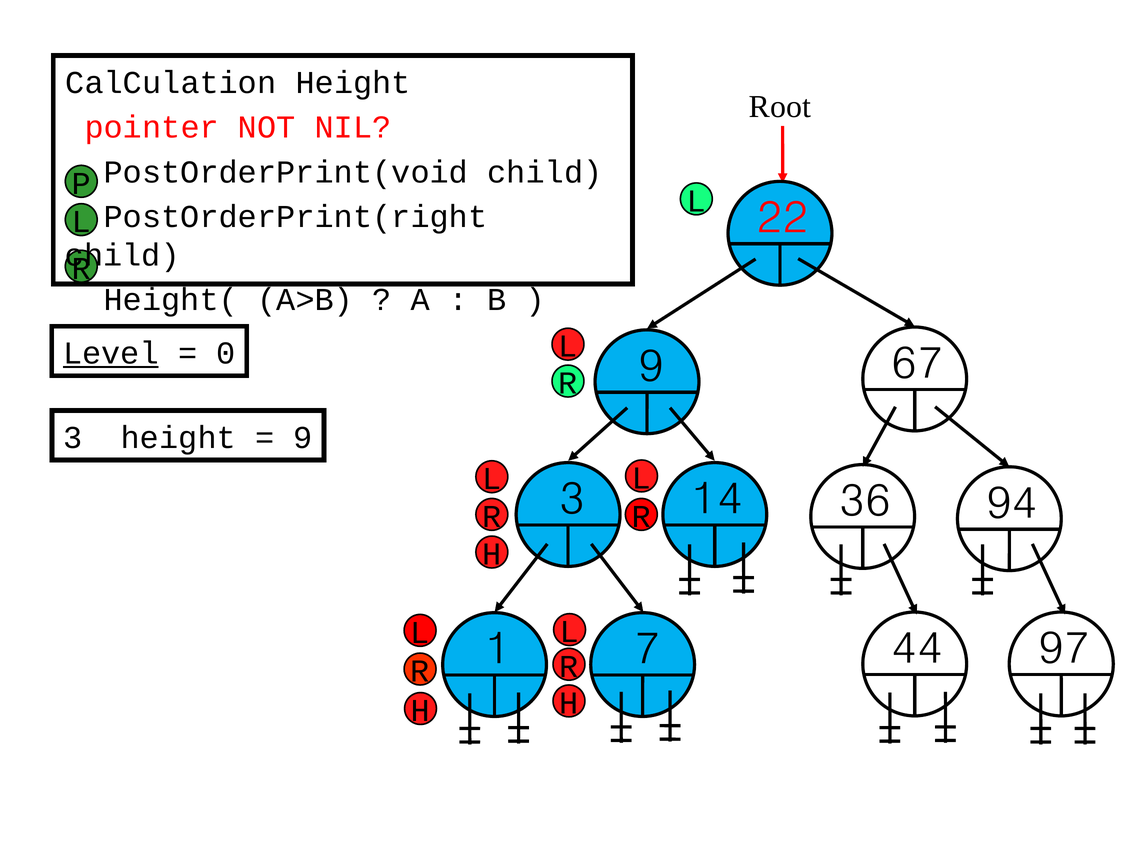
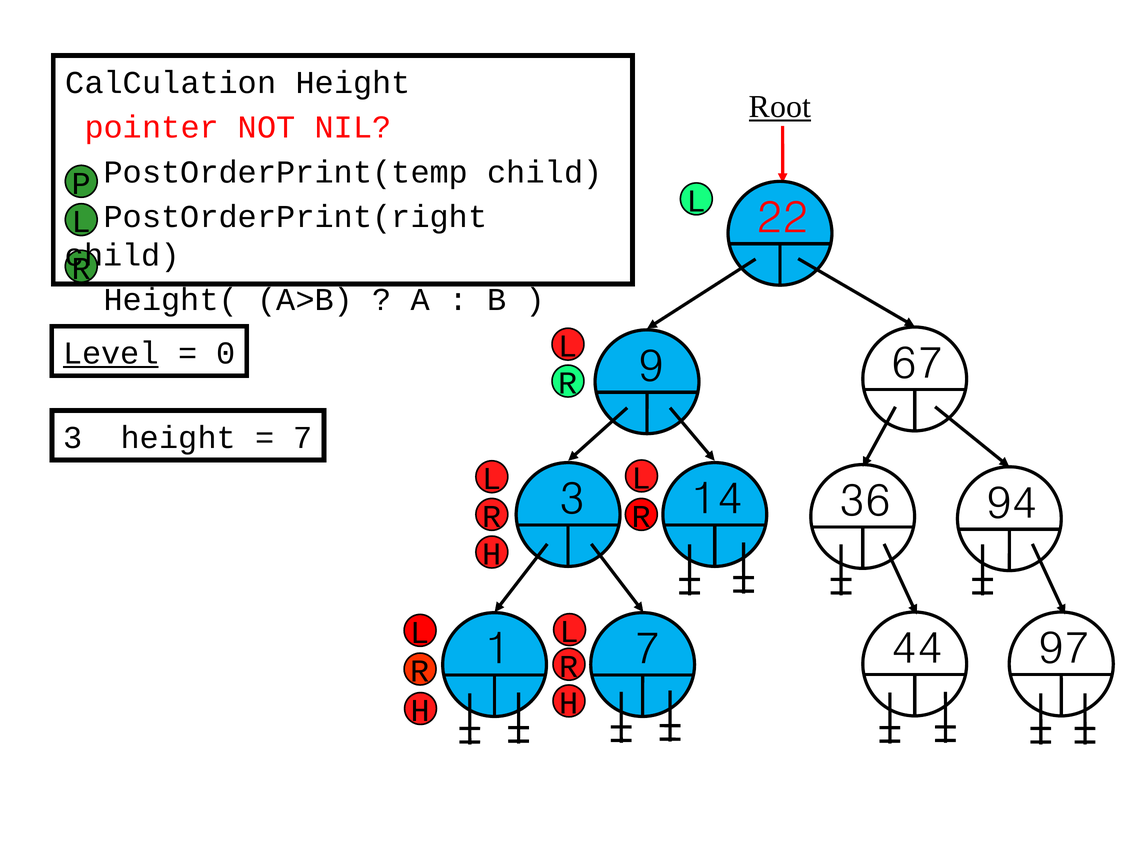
Root underline: none -> present (780, 107)
PostOrderPrint(void: PostOrderPrint(void -> PostOrderPrint(temp (286, 172)
9: 9 -> 7 (303, 438)
